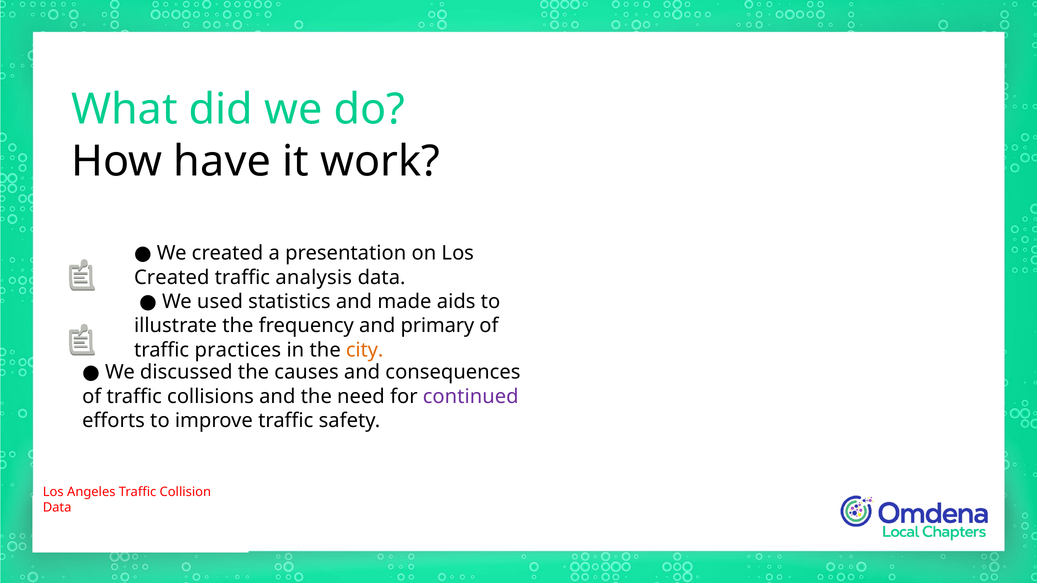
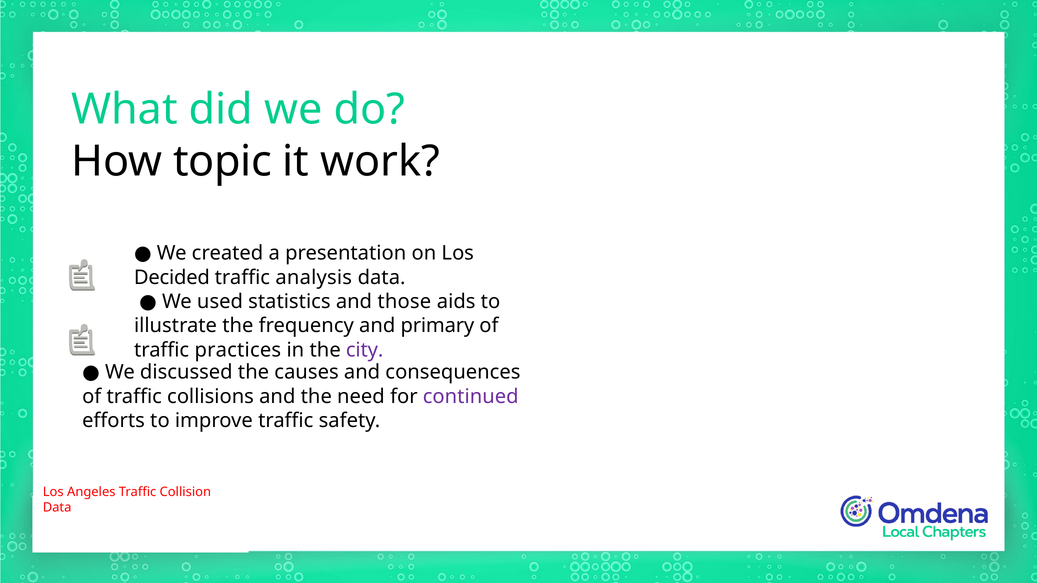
have: have -> topic (223, 162)
Created: Created -> Decided (172, 278)
made: made -> those (404, 302)
city colour: orange -> purple (365, 350)
